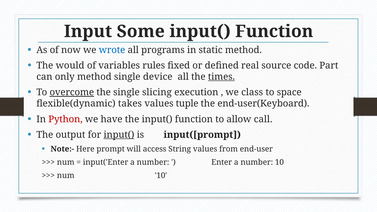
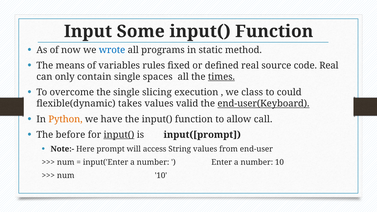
would: would -> means (70, 65)
code Part: Part -> Real (329, 65)
only method: method -> contain (94, 77)
device: device -> spaces (158, 77)
overcome underline: present -> none (72, 92)
space: space -> could (289, 92)
tuple: tuple -> valid (187, 104)
end-user(Keyboard underline: none -> present (263, 104)
Python colour: red -> orange (65, 119)
output: output -> before (70, 135)
